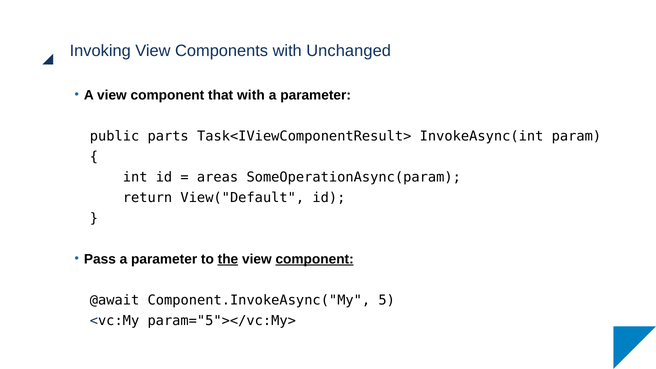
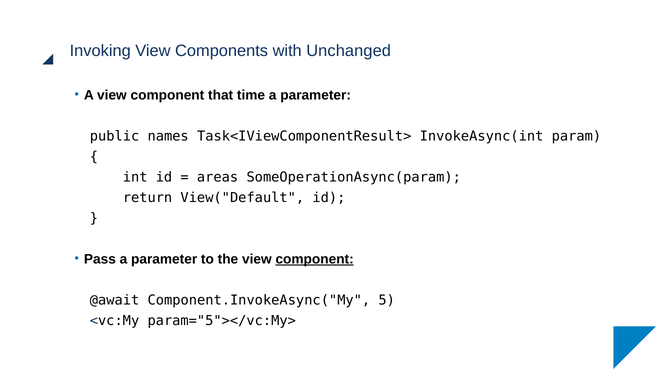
that with: with -> time (251, 95)
parts: parts -> names (168, 136)
the underline: present -> none (228, 259)
